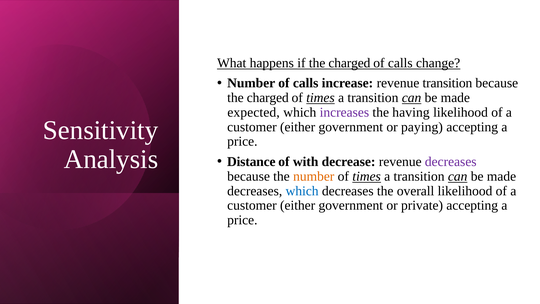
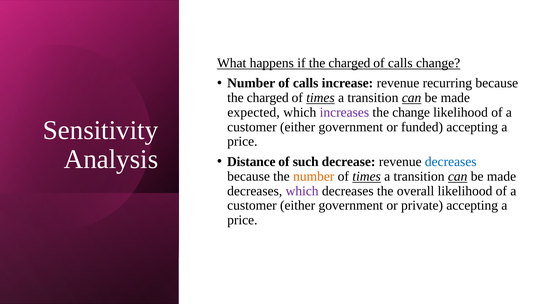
revenue transition: transition -> recurring (447, 83)
the having: having -> change (411, 112)
paying: paying -> funded (422, 127)
with: with -> such (306, 162)
decreases colour: purple -> blue (451, 162)
which colour: blue -> purple (302, 191)
